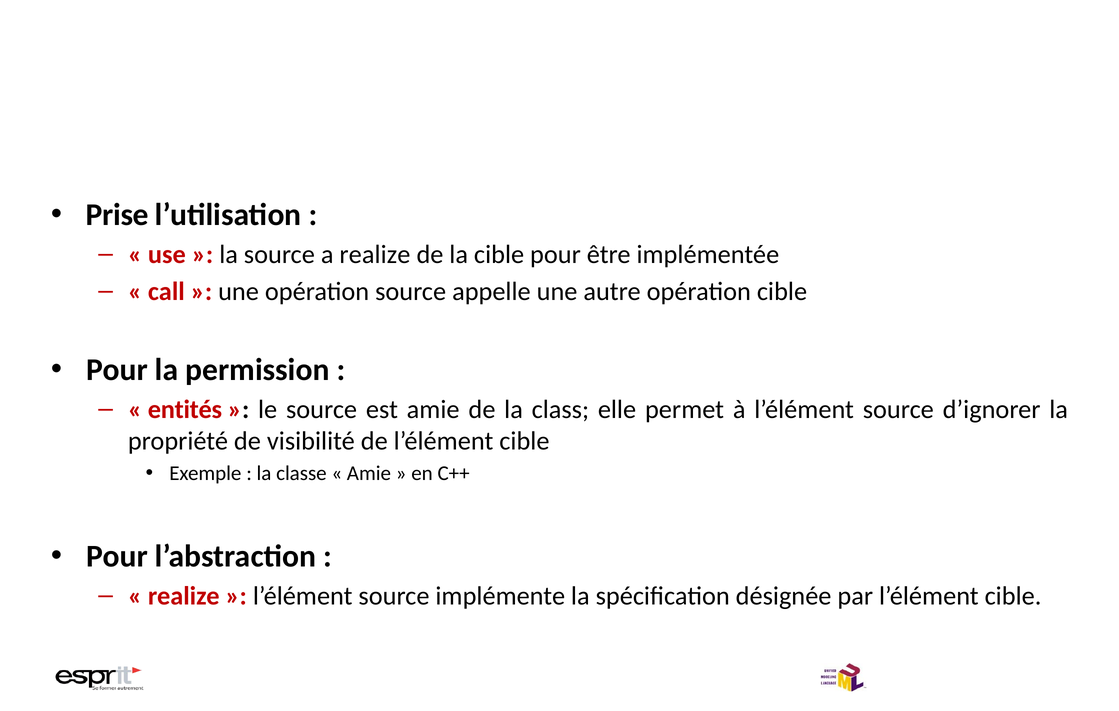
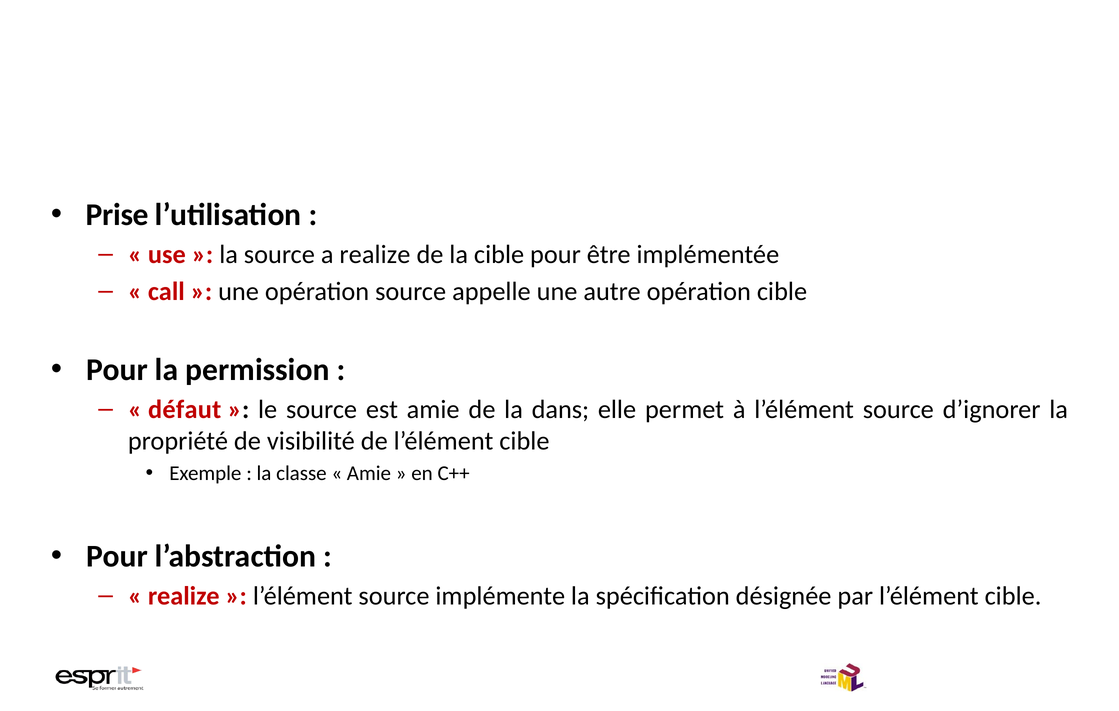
entités: entités -> défaut (185, 409)
class: class -> dans (560, 409)
